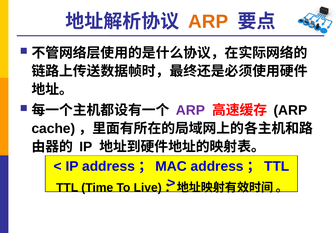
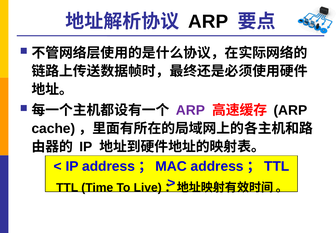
ARP colour: orange -> black (208, 22)
